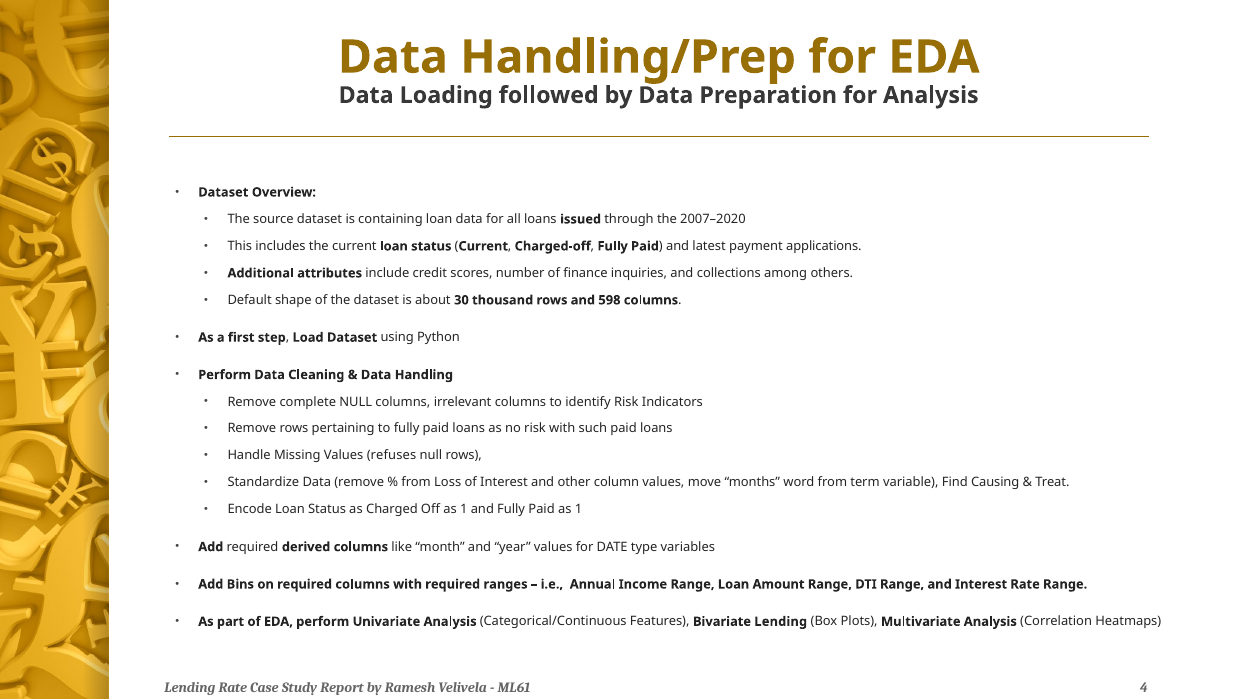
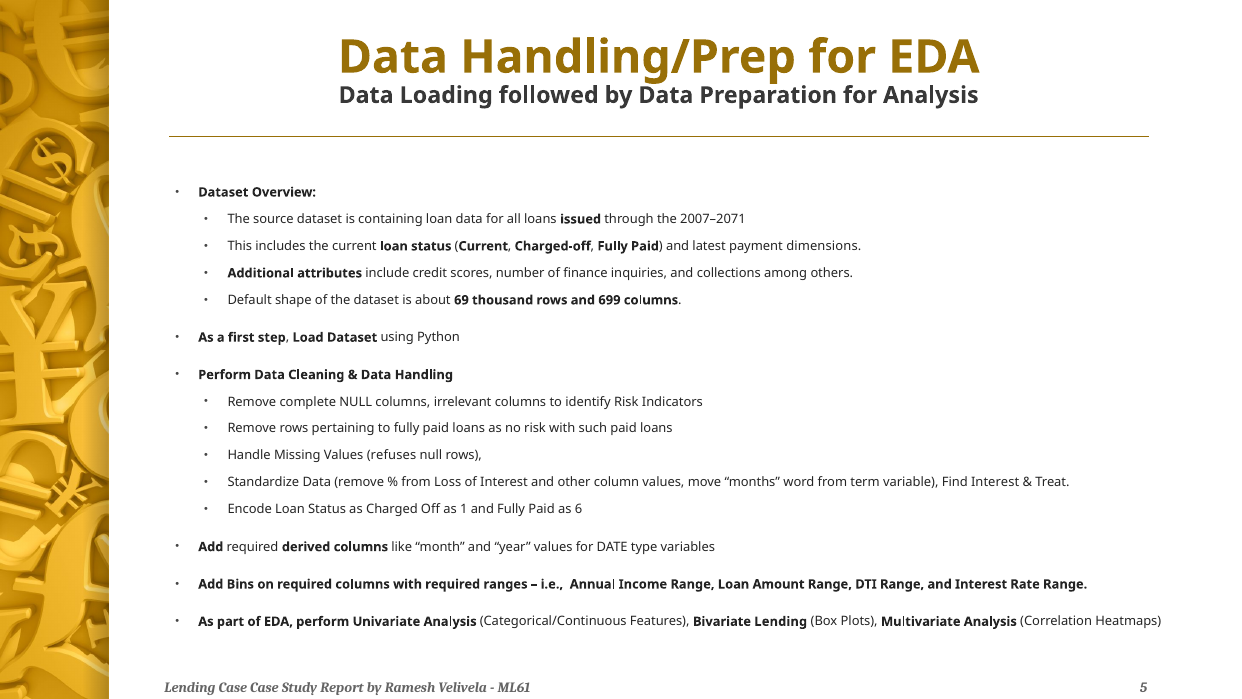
2007–2020: 2007–2020 -> 2007–2071 (713, 219)
applications: applications -> dimensions (824, 246)
30: 30 -> 69 (461, 300)
598: 598 -> 699 (609, 300)
Find Causing: Causing -> Interest (995, 483)
Paid as 1: 1 -> 6 (579, 509)
Lending Rate: Rate -> Case (233, 688)
4: 4 -> 5 (1144, 688)
